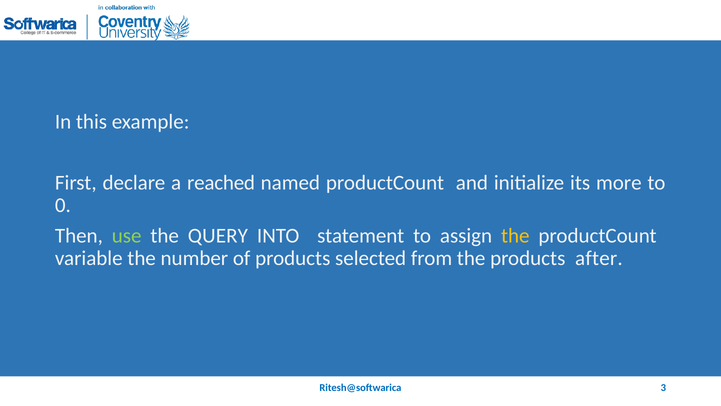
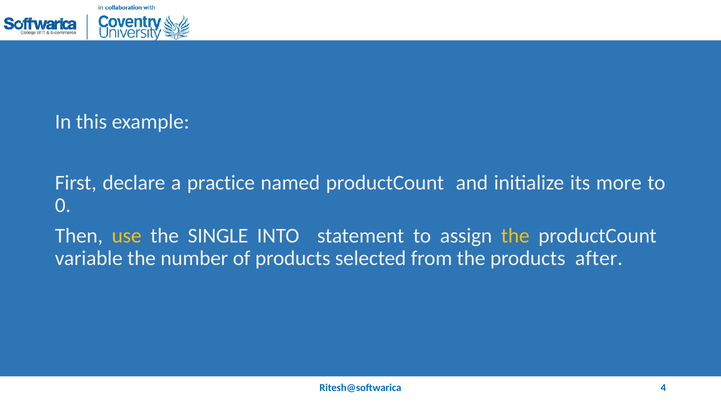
reached: reached -> practice (221, 182)
use colour: light green -> yellow (127, 235)
QUERY: QUERY -> SINGLE (218, 235)
3: 3 -> 4 (663, 387)
